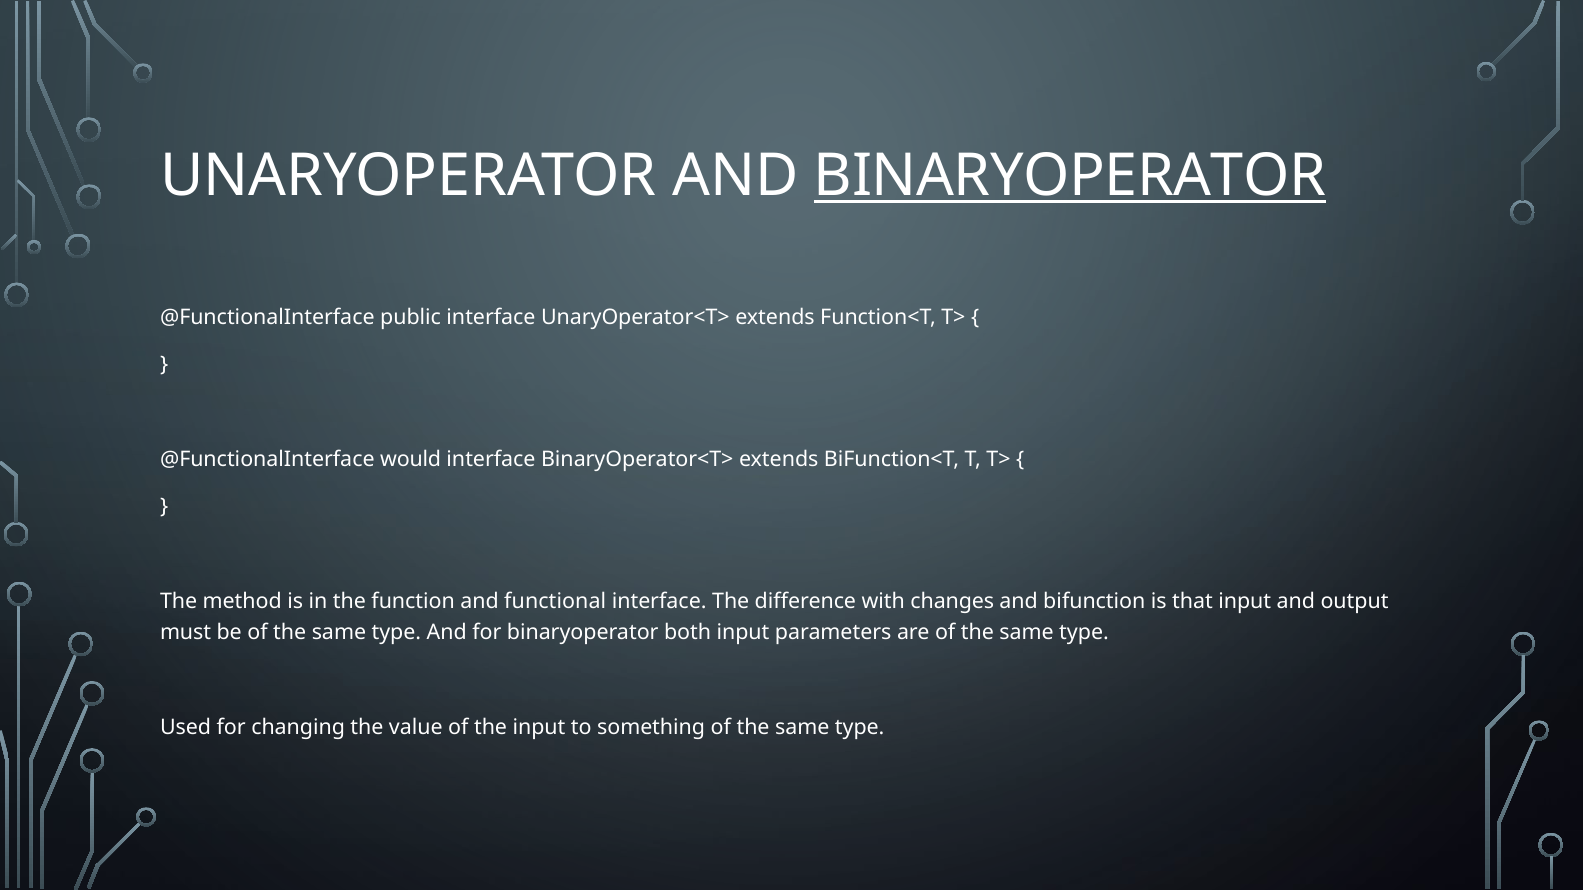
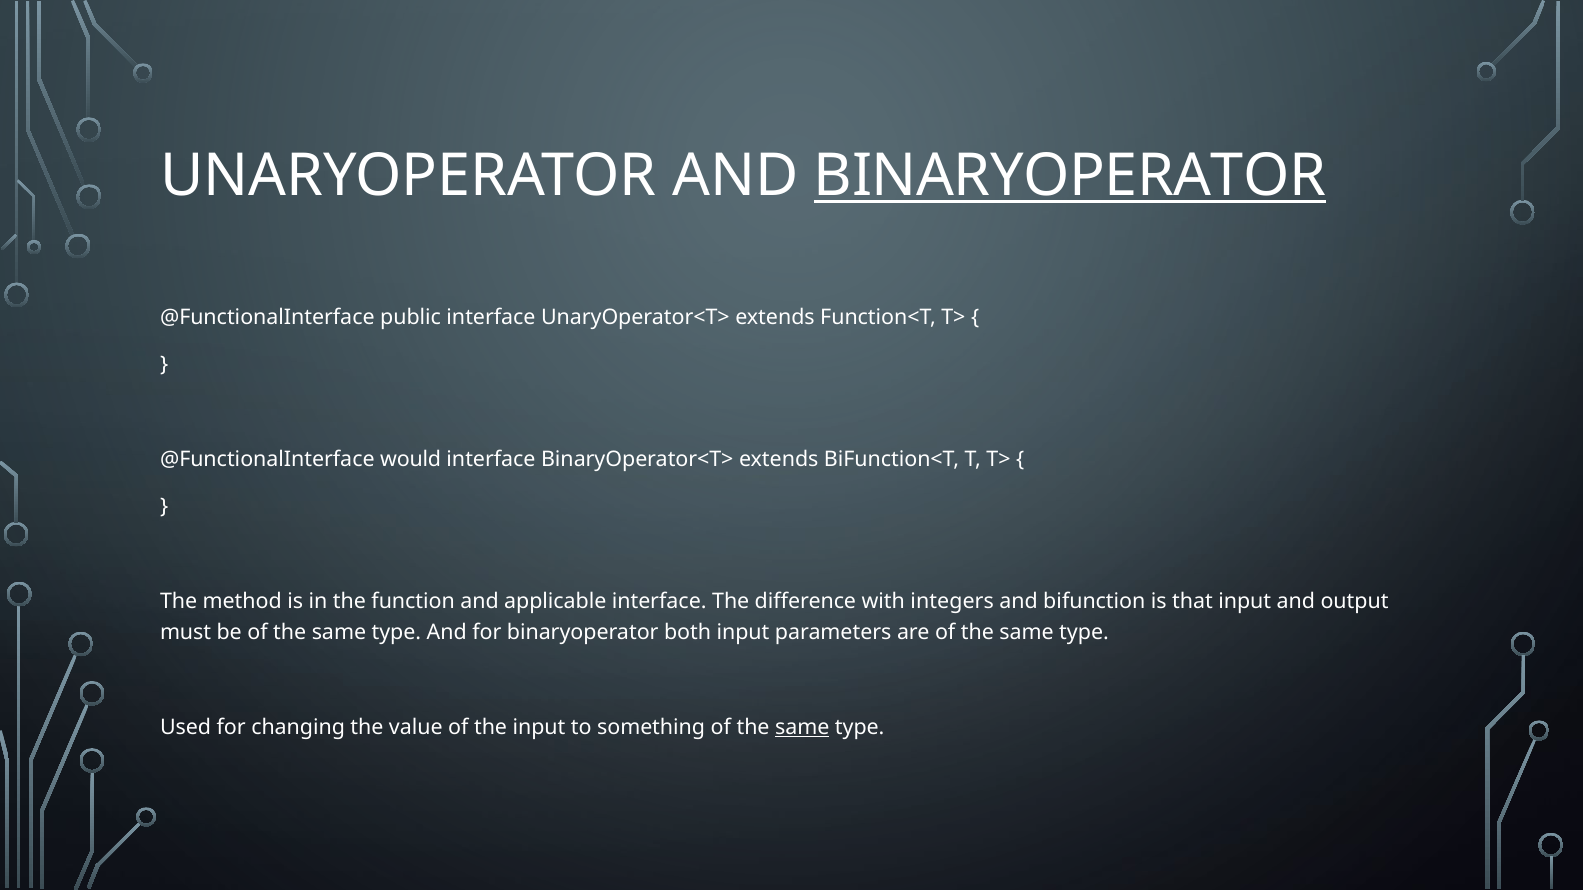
functional: functional -> applicable (555, 602)
changes: changes -> integers (952, 602)
same underline: none -> present (802, 728)
